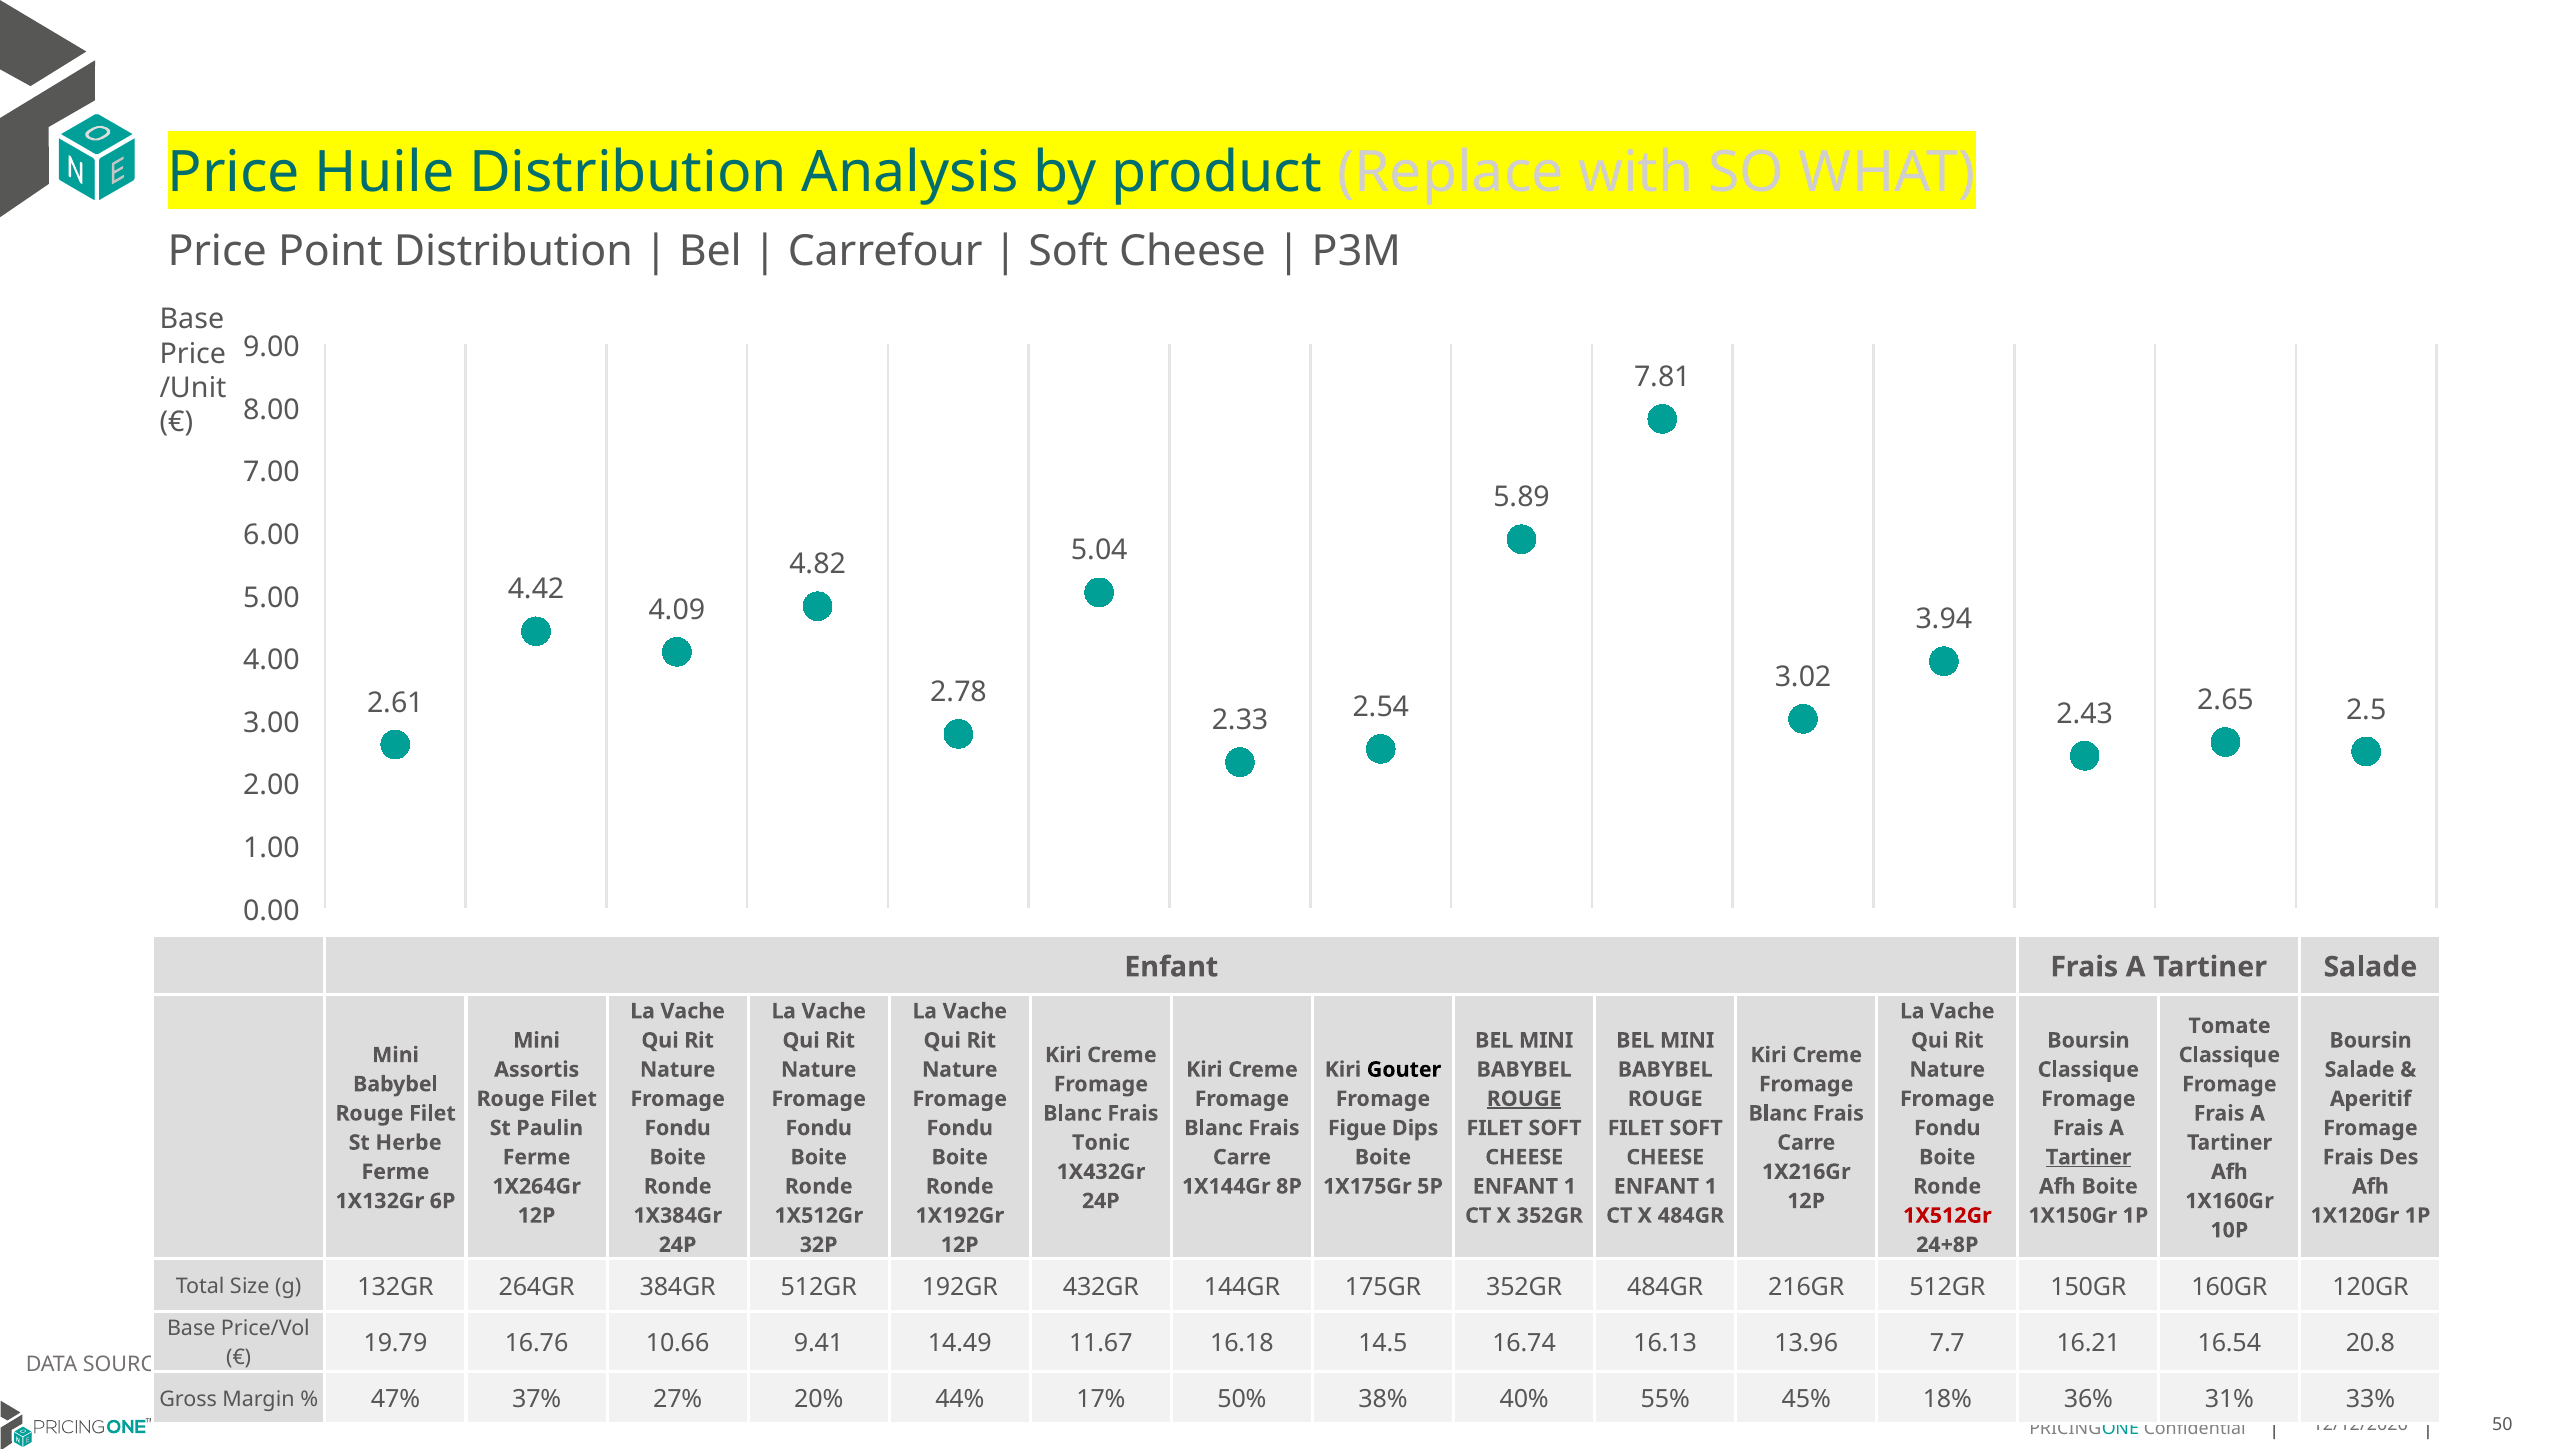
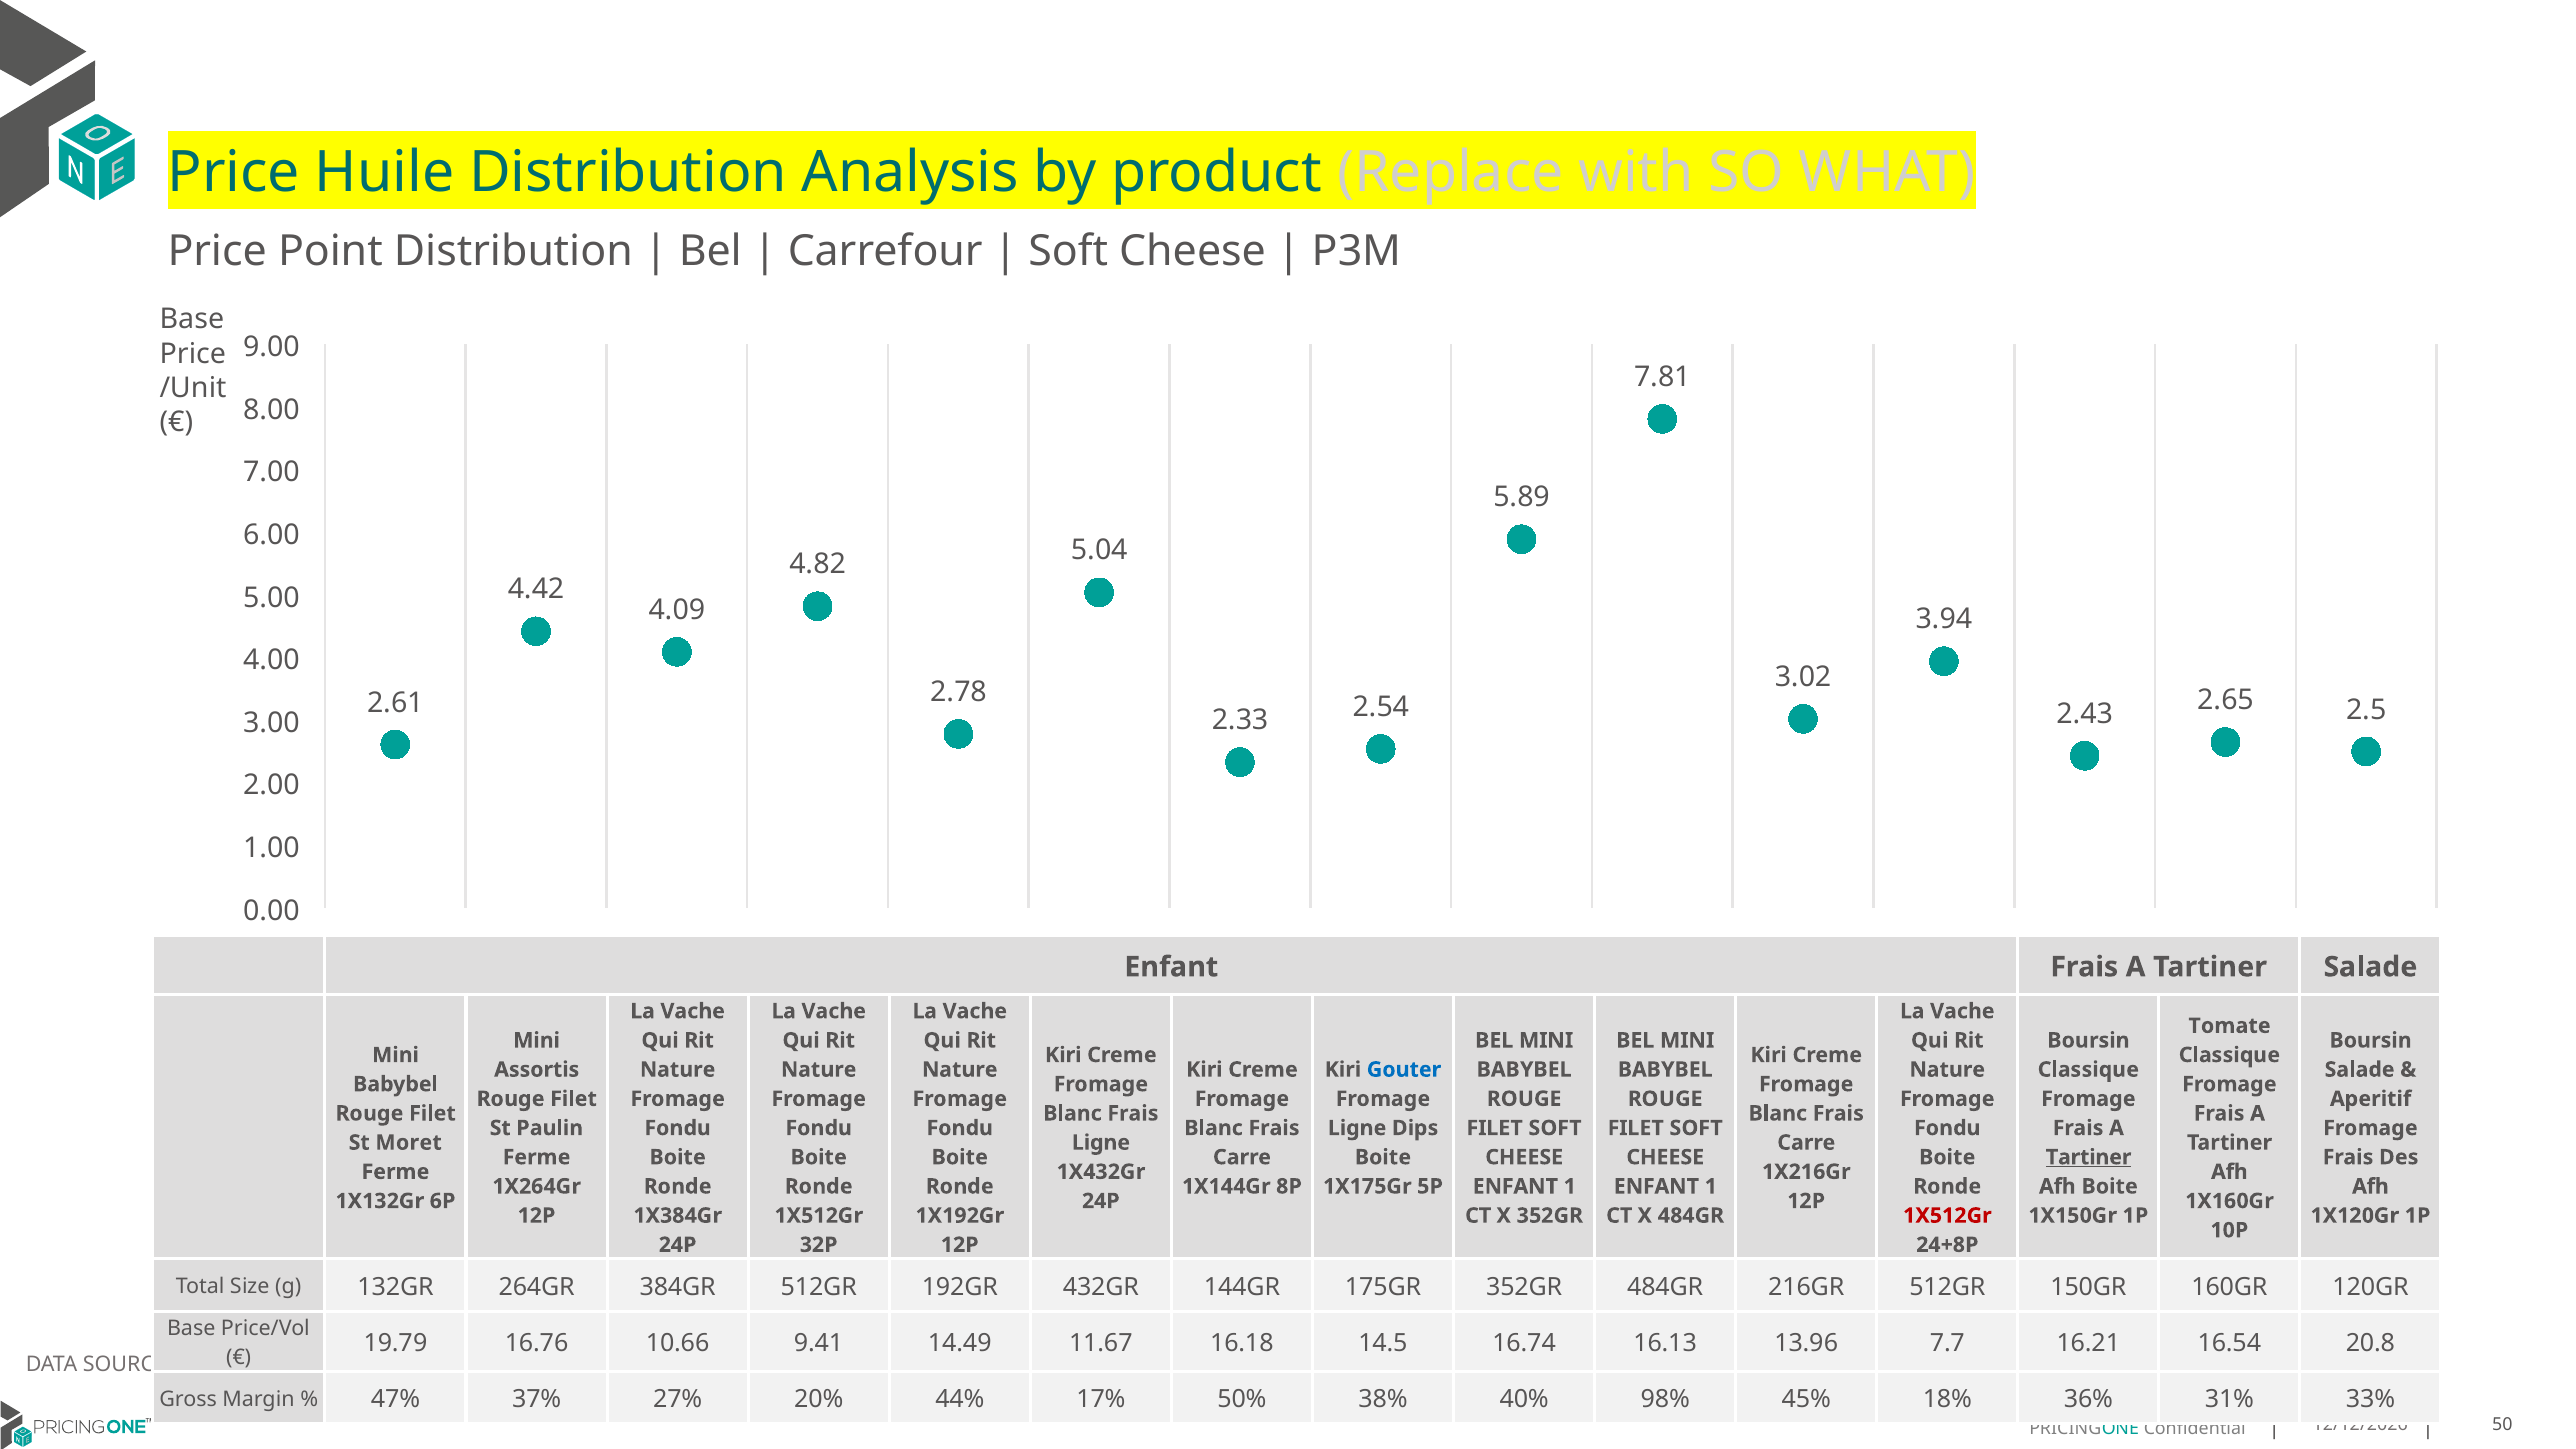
Gouter colour: black -> blue (1404, 1070)
ROUGE underline: present -> none (1524, 1099)
Figue: Figue -> Ligne (1357, 1128)
Herbe: Herbe -> Moret (409, 1143)
Tonic: Tonic -> Ligne (1101, 1143)
55%: 55% -> 98% (1665, 1400)
